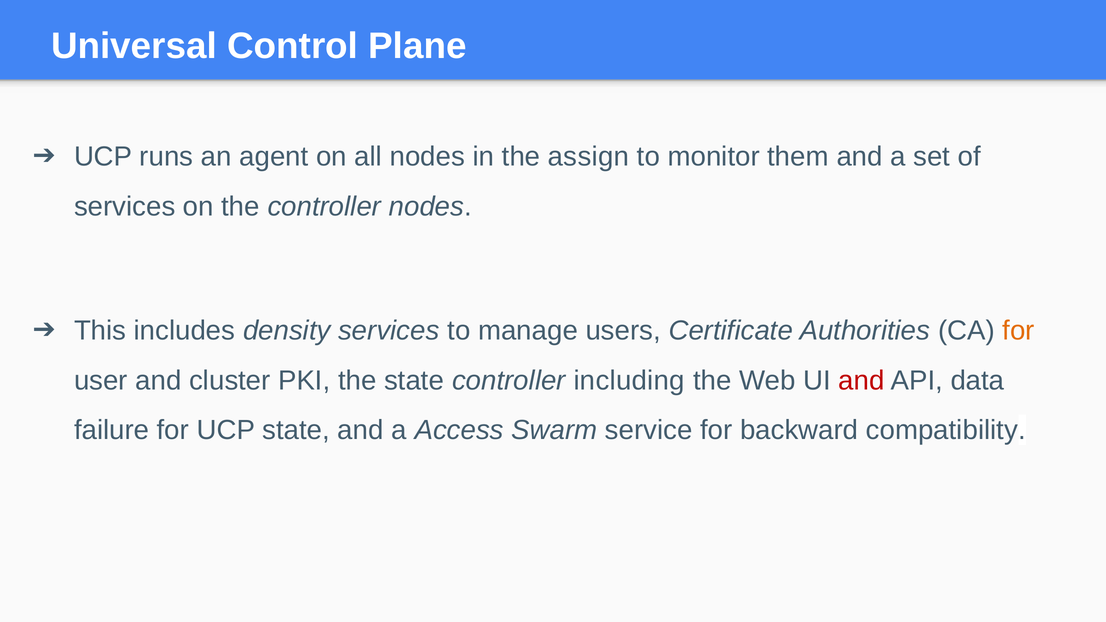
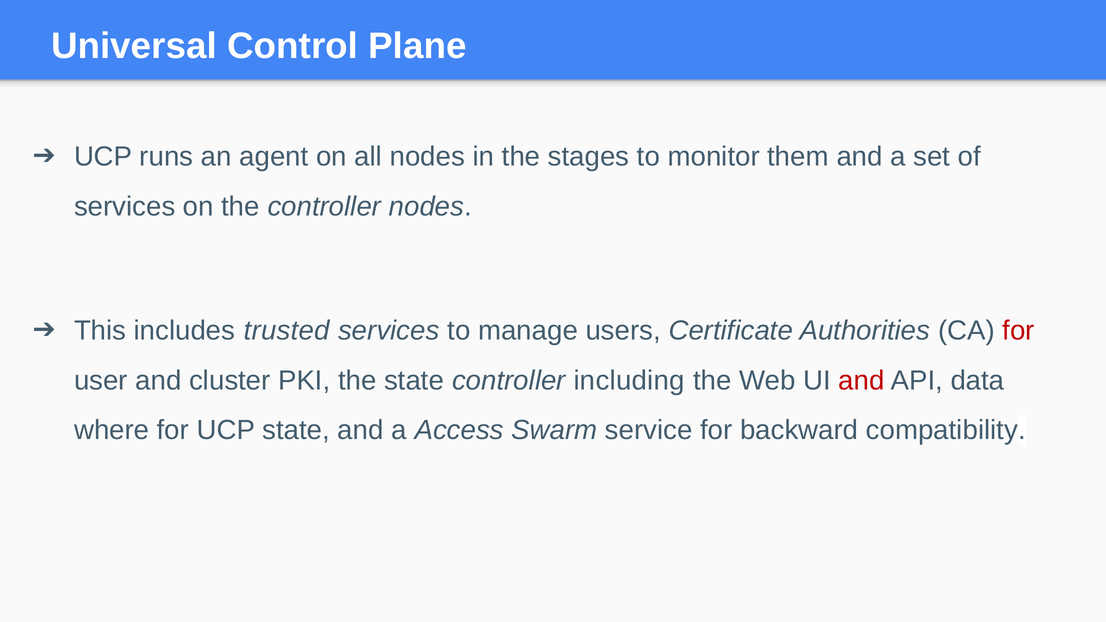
assign: assign -> stages (589, 157)
density: density -> trusted (287, 331)
for colour: orange -> red (1019, 331)
failure: failure -> where (112, 430)
